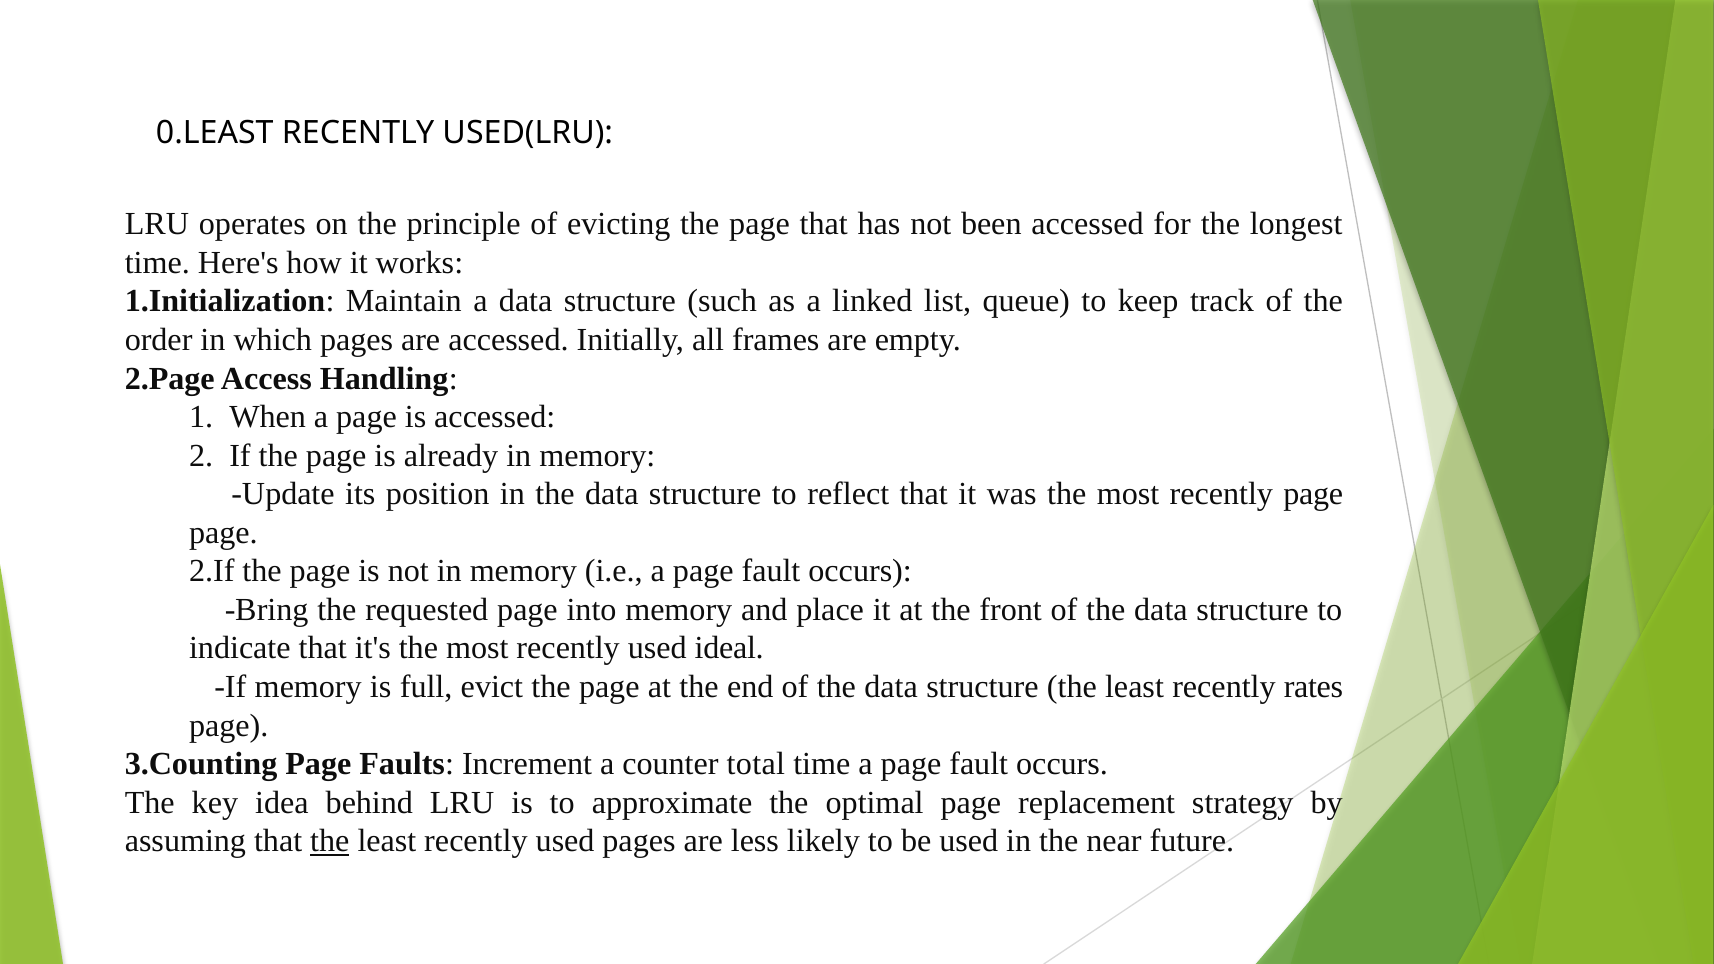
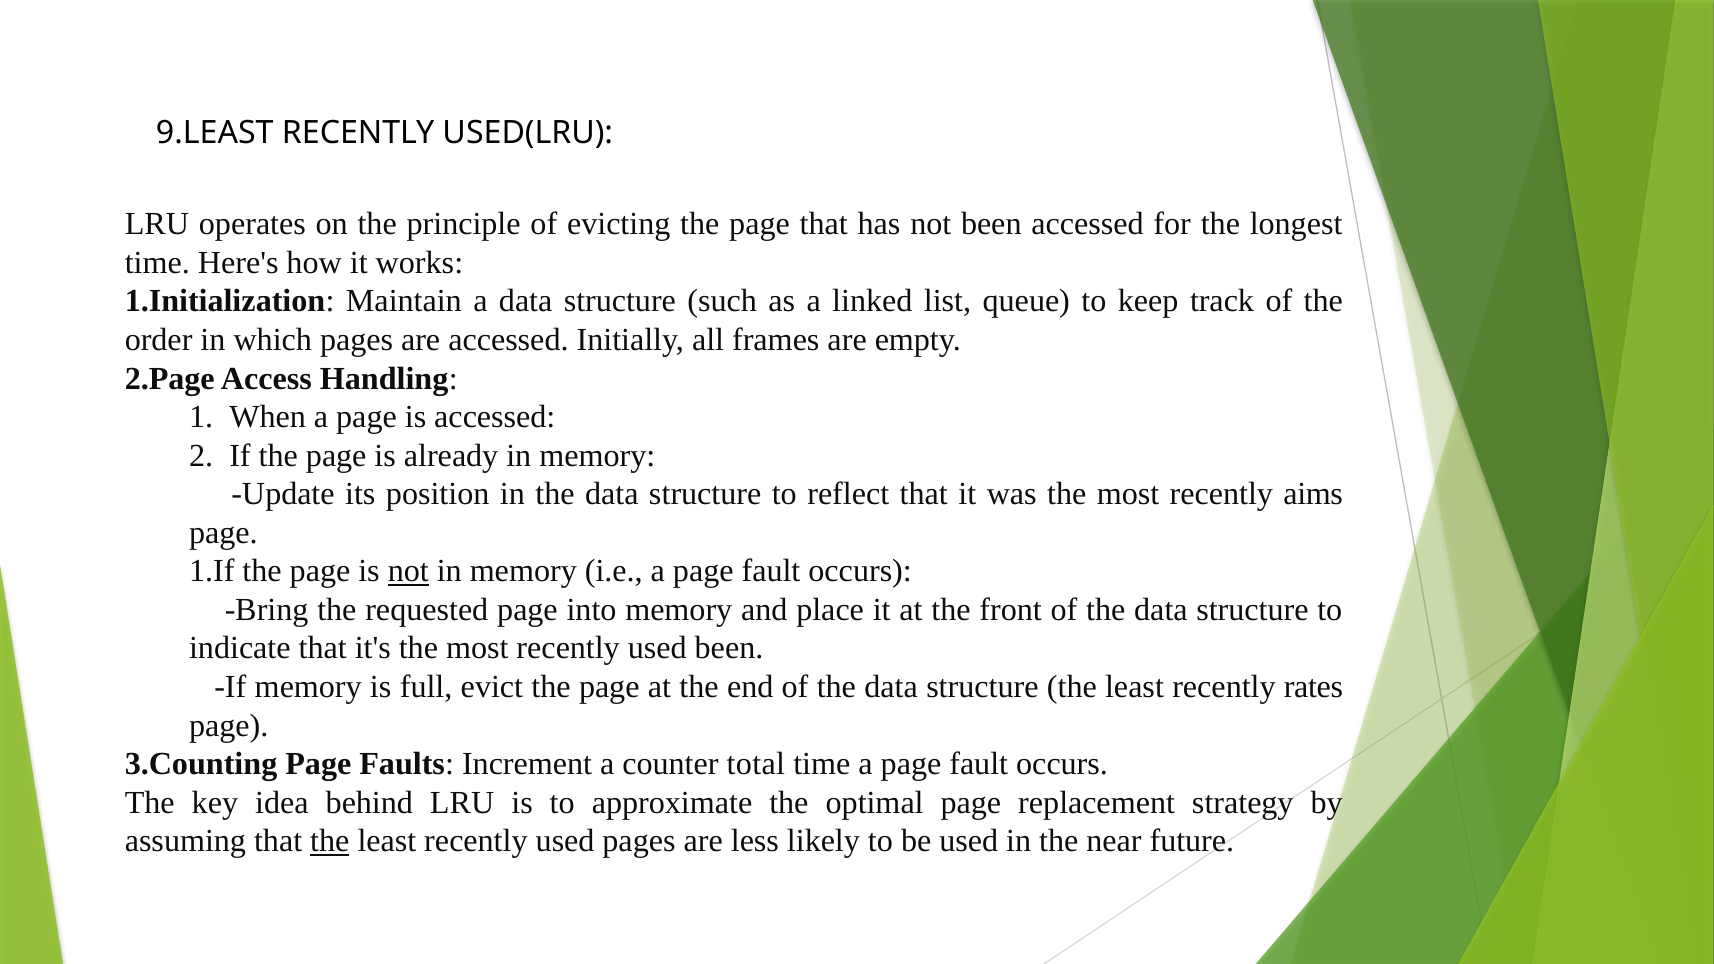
0.LEAST: 0.LEAST -> 9.LEAST (215, 133)
recently page: page -> aims (1313, 494)
2.If: 2.If -> 1.If (212, 571)
not underline: none -> present (408, 571)
used ideal: ideal -> been (729, 648)
